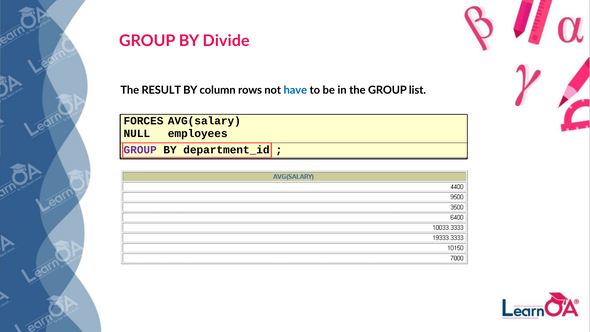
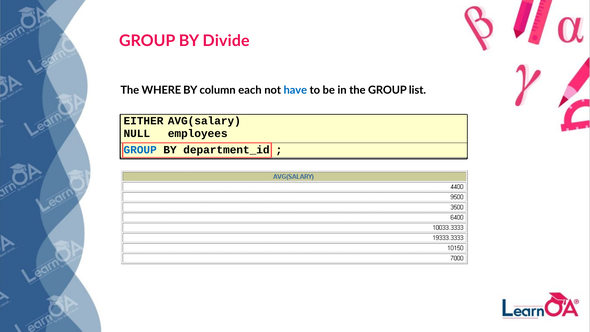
RESULT: RESULT -> WHERE (161, 90)
rows: rows -> each (250, 90)
FORCES: FORCES -> EITHER (143, 121)
GROUP colour: purple -> blue (140, 150)
